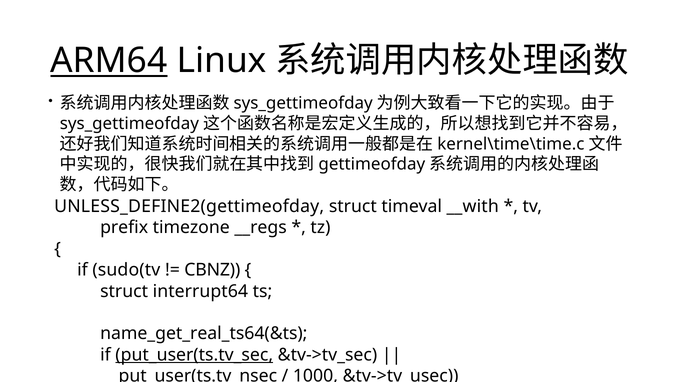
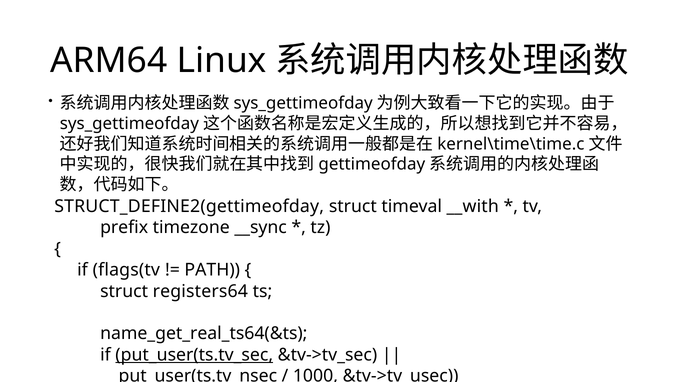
ARM64 underline: present -> none (109, 61)
UNLESS_DEFINE2(gettimeofday: UNLESS_DEFINE2(gettimeofday -> STRUCT_DEFINE2(gettimeofday (189, 206)
__regs: __regs -> __sync (261, 227)
sudo(tv: sudo(tv -> flags(tv (126, 270)
CBNZ: CBNZ -> PATH (212, 270)
interrupt64: interrupt64 -> registers64 (200, 291)
